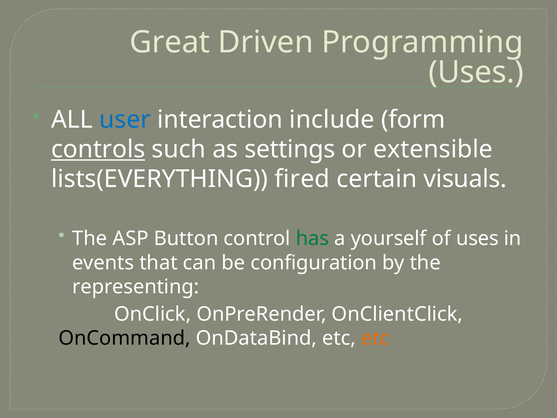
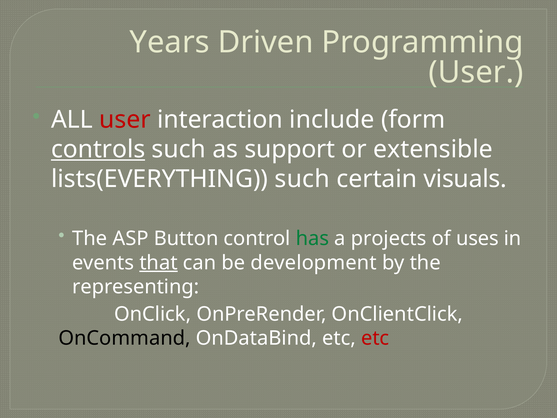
Great: Great -> Years (170, 42)
Uses: Uses -> User (476, 72)
user colour: blue -> red (125, 120)
settings: settings -> support (290, 149)
lists(EVERYTHING fired: fired -> such (302, 179)
yourself: yourself -> projects (389, 238)
that underline: none -> present (159, 263)
configuration: configuration -> development (314, 263)
etc colour: orange -> red (375, 338)
